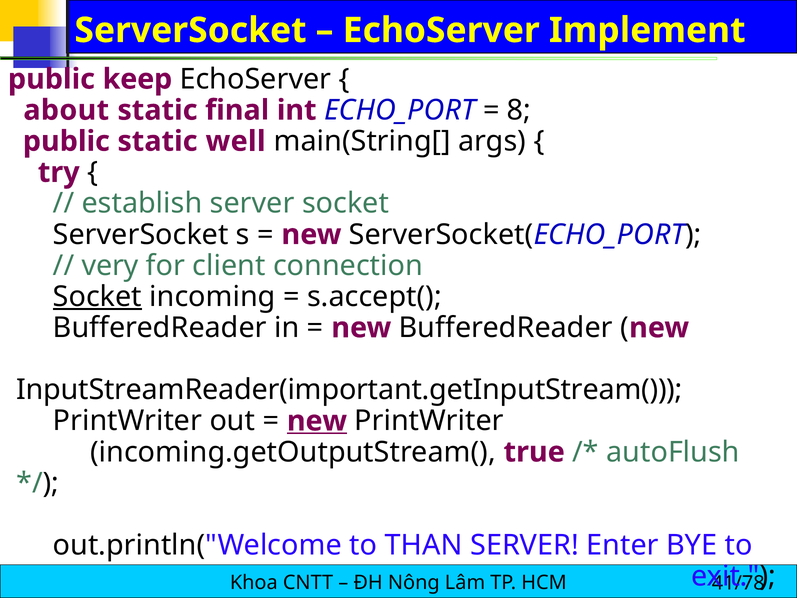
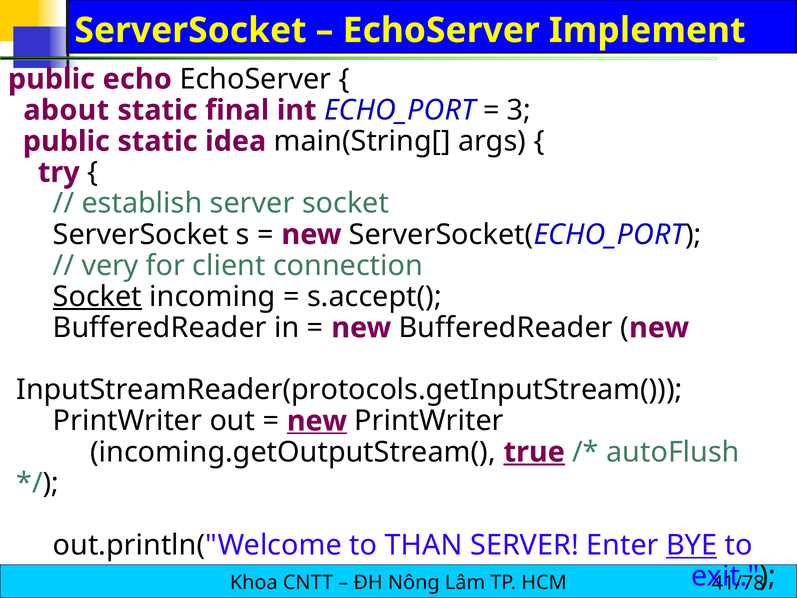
keep: keep -> echo (137, 79)
8: 8 -> 3 (519, 110)
well: well -> idea (236, 141)
InputStreamReader(important.getInputStream(: InputStreamReader(important.getInputStream( -> InputStreamReader(protocols.getInputStream( (349, 390)
true underline: none -> present (534, 452)
BYE underline: none -> present (692, 545)
